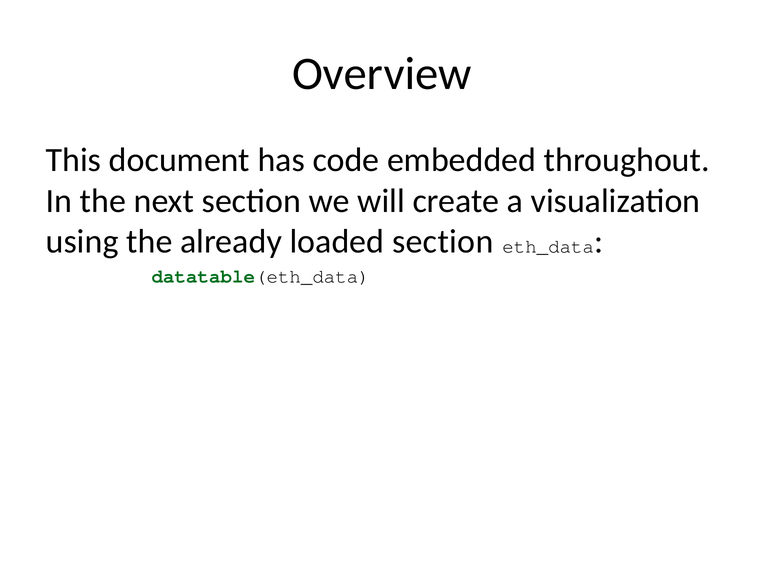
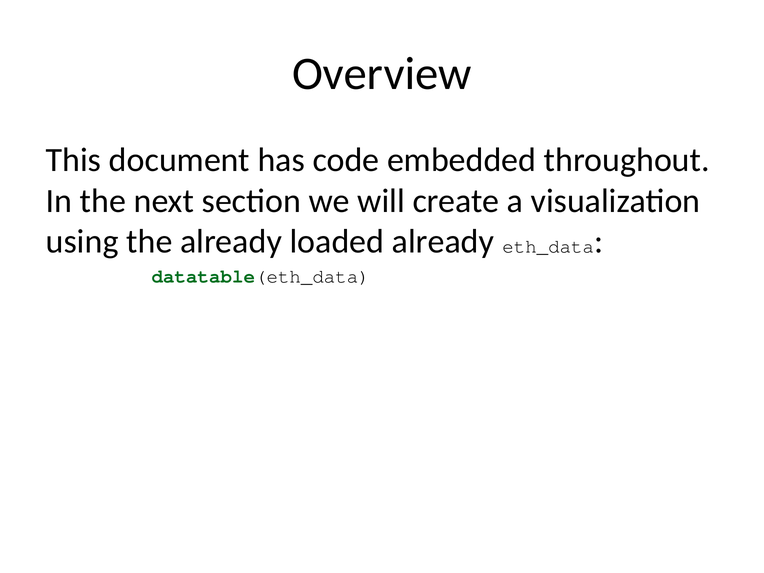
loaded section: section -> already (443, 242)
